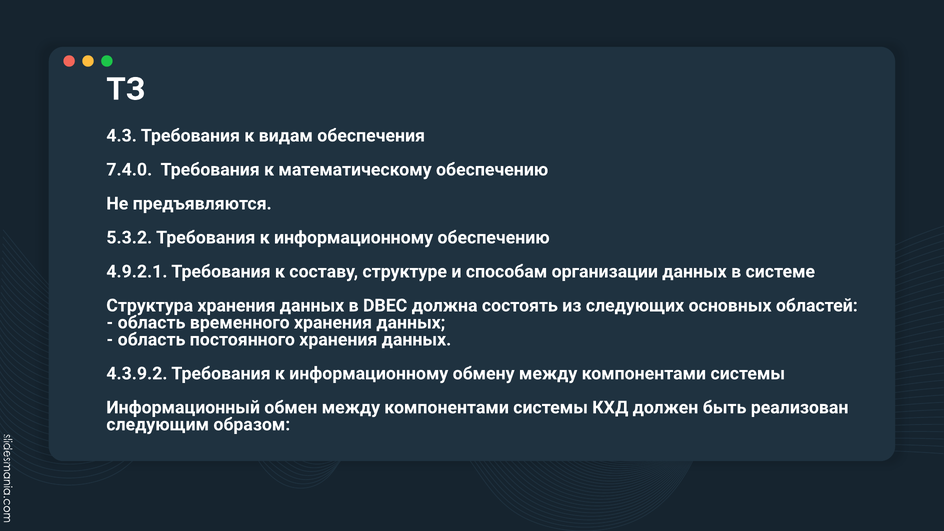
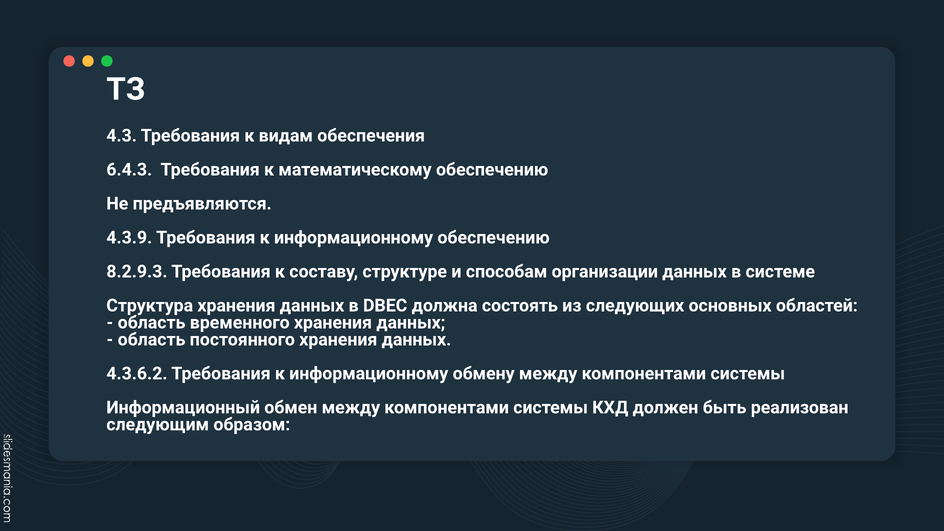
7.4.0: 7.4.0 -> 6.4.3 (129, 170)
5.3.2: 5.3.2 -> 4.3.9 (129, 238)
4.9.2.1: 4.9.2.1 -> 8.2.9.3 (137, 272)
4.3.9.2: 4.3.9.2 -> 4.3.6.2 (137, 374)
